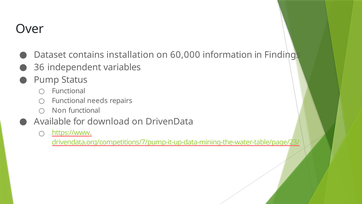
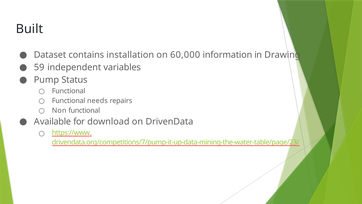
Over: Over -> Built (30, 29)
Findings: Findings -> Drawing (282, 55)
36: 36 -> 59 (39, 67)
